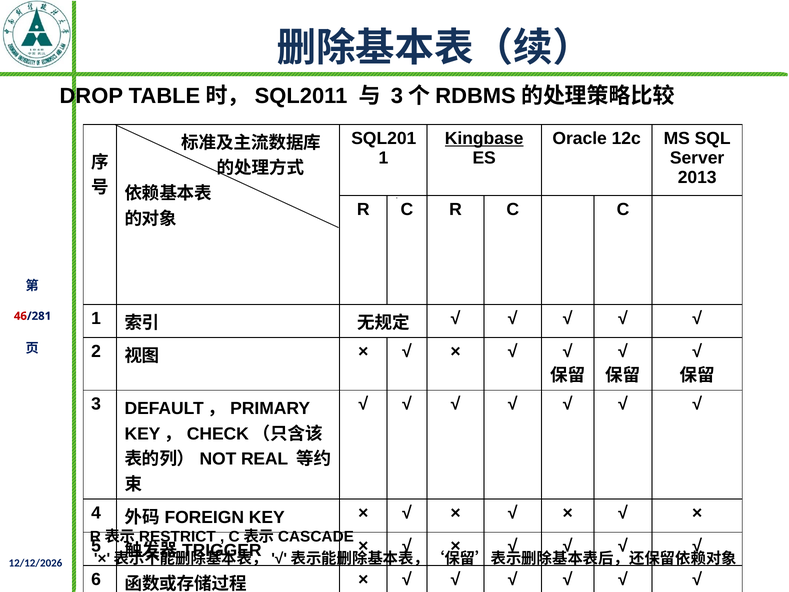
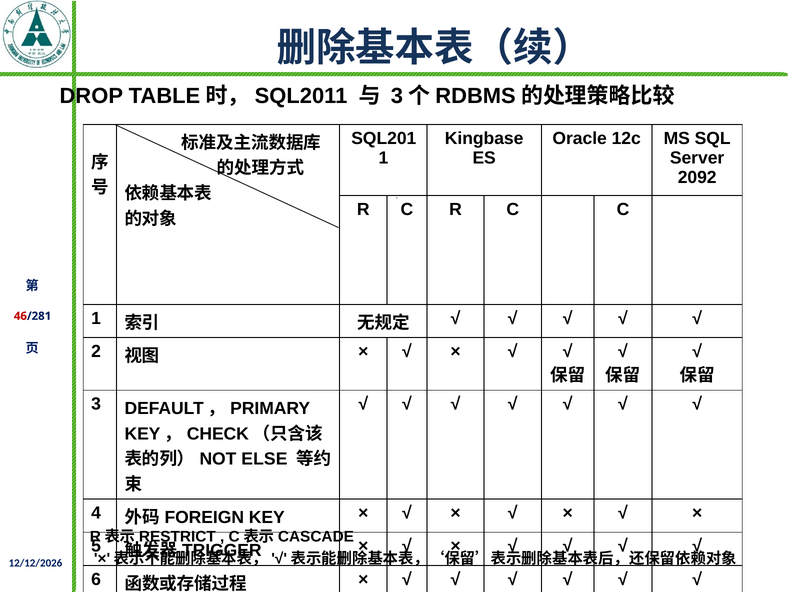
Kingbase underline: present -> none (484, 138)
2013: 2013 -> 2092 (697, 177)
REAL: REAL -> ELSE (264, 459)
